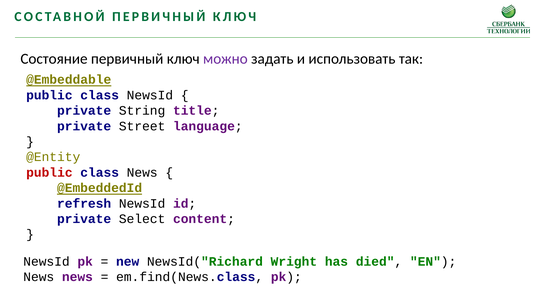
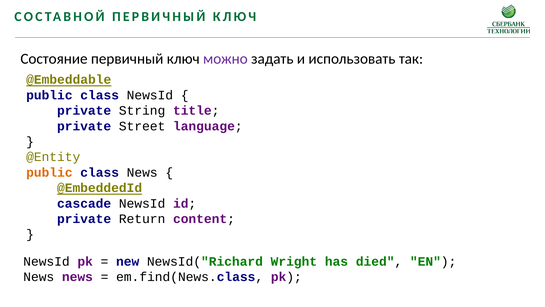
public colour: red -> orange (49, 172)
refresh: refresh -> cascade (84, 203)
Select: Select -> Return (142, 219)
